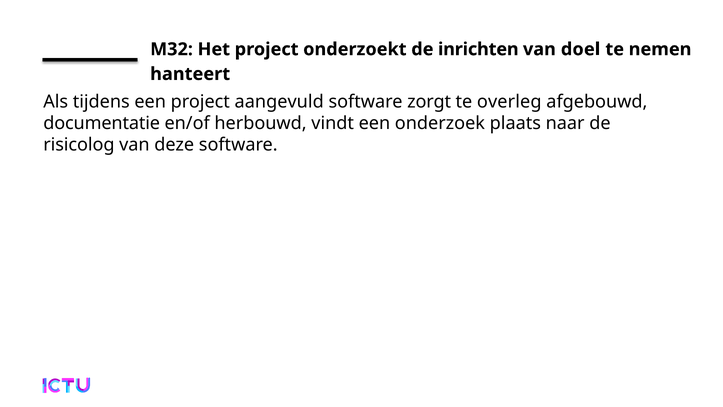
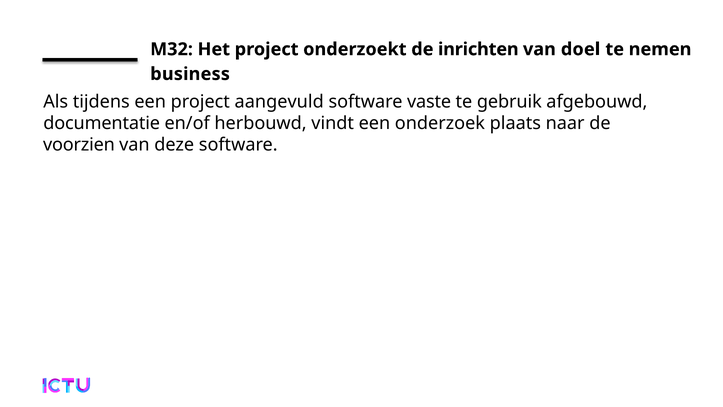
hanteert: hanteert -> business (190, 74)
zorgt: zorgt -> vaste (429, 102)
overleg: overleg -> gebruik (509, 102)
risicolog: risicolog -> voorzien (79, 145)
